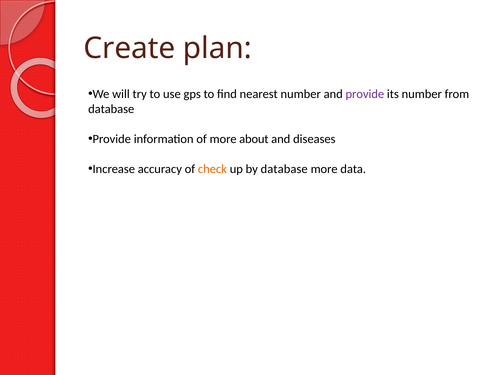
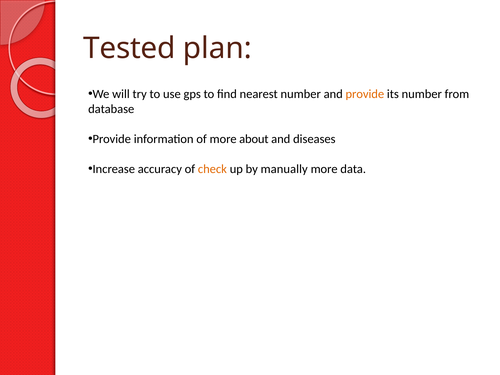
Create: Create -> Tested (129, 48)
provide colour: purple -> orange (365, 94)
by database: database -> manually (284, 169)
